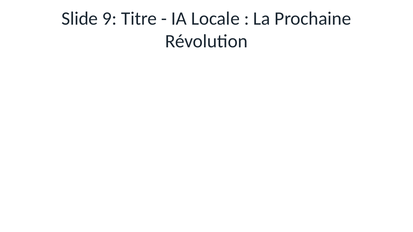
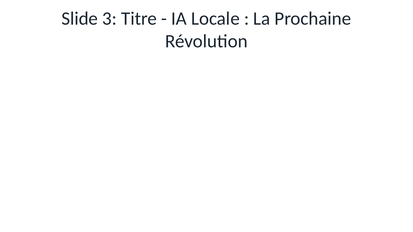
9: 9 -> 3 (110, 19)
